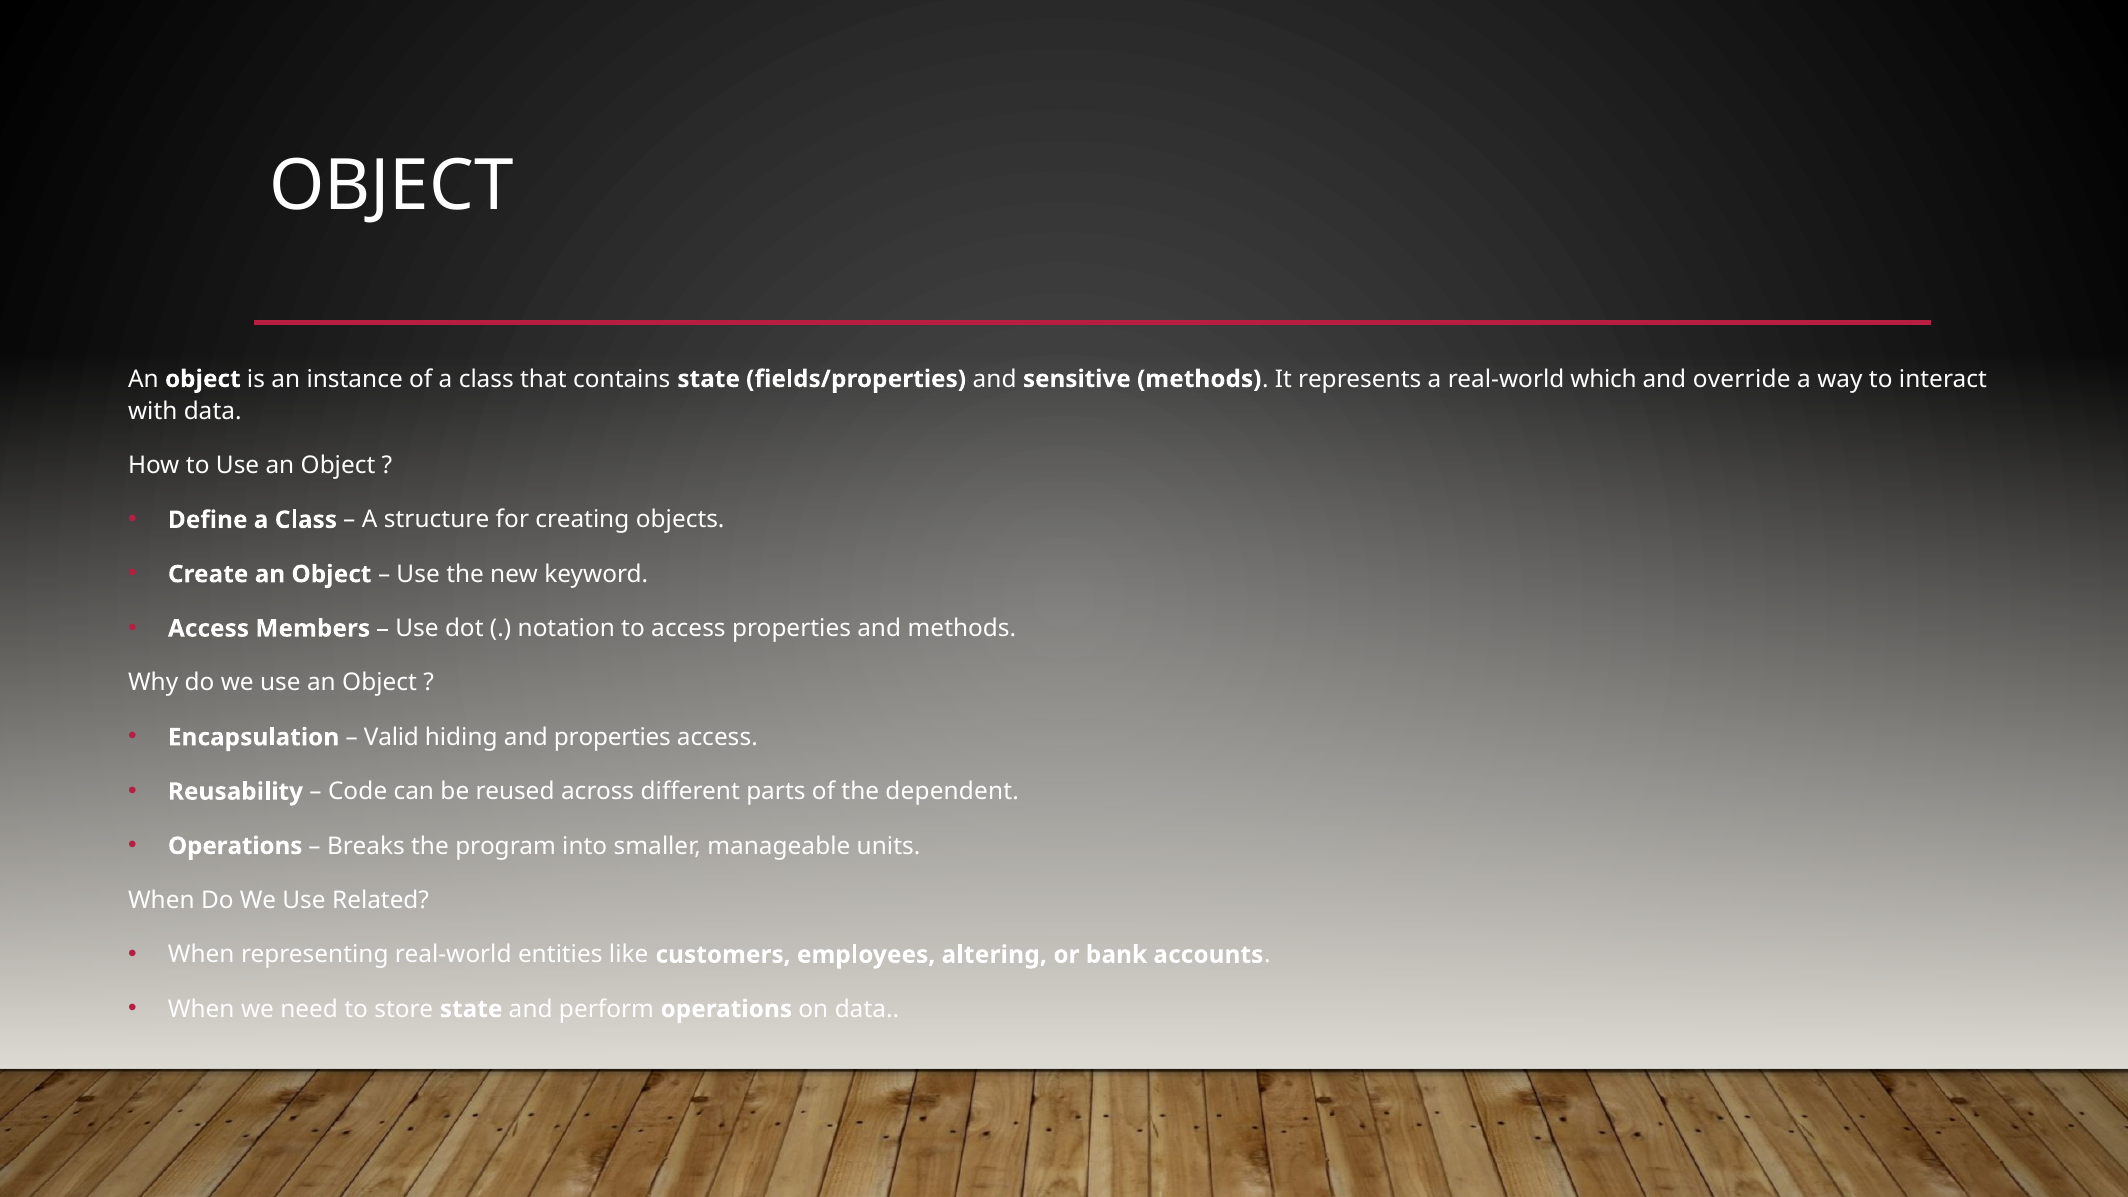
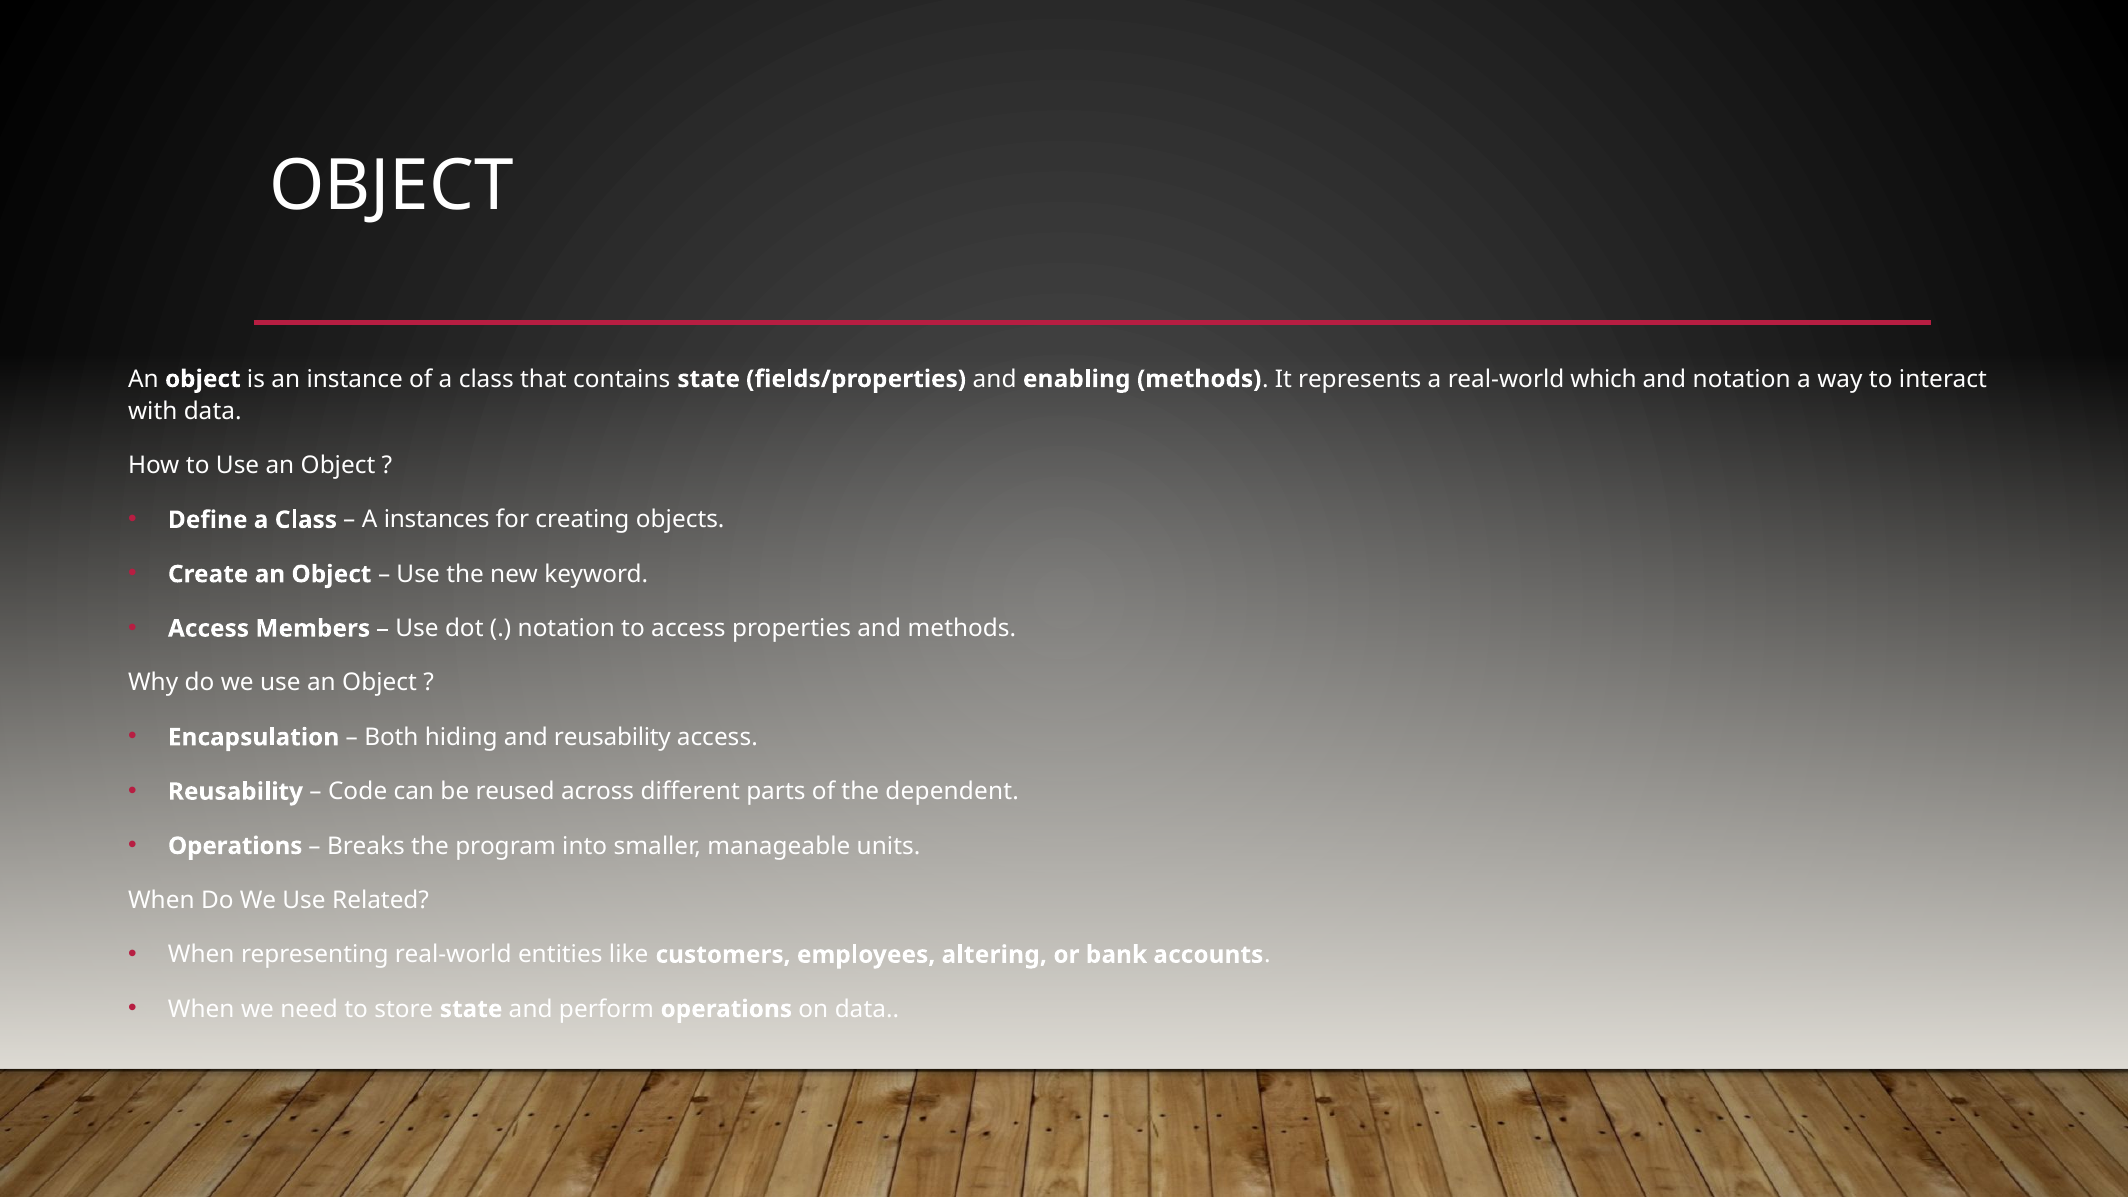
sensitive: sensitive -> enabling (1077, 379)
and override: override -> notation (1742, 379)
structure: structure -> instances (437, 520)
Valid: Valid -> Both (391, 737)
and properties: properties -> reusability (612, 737)
